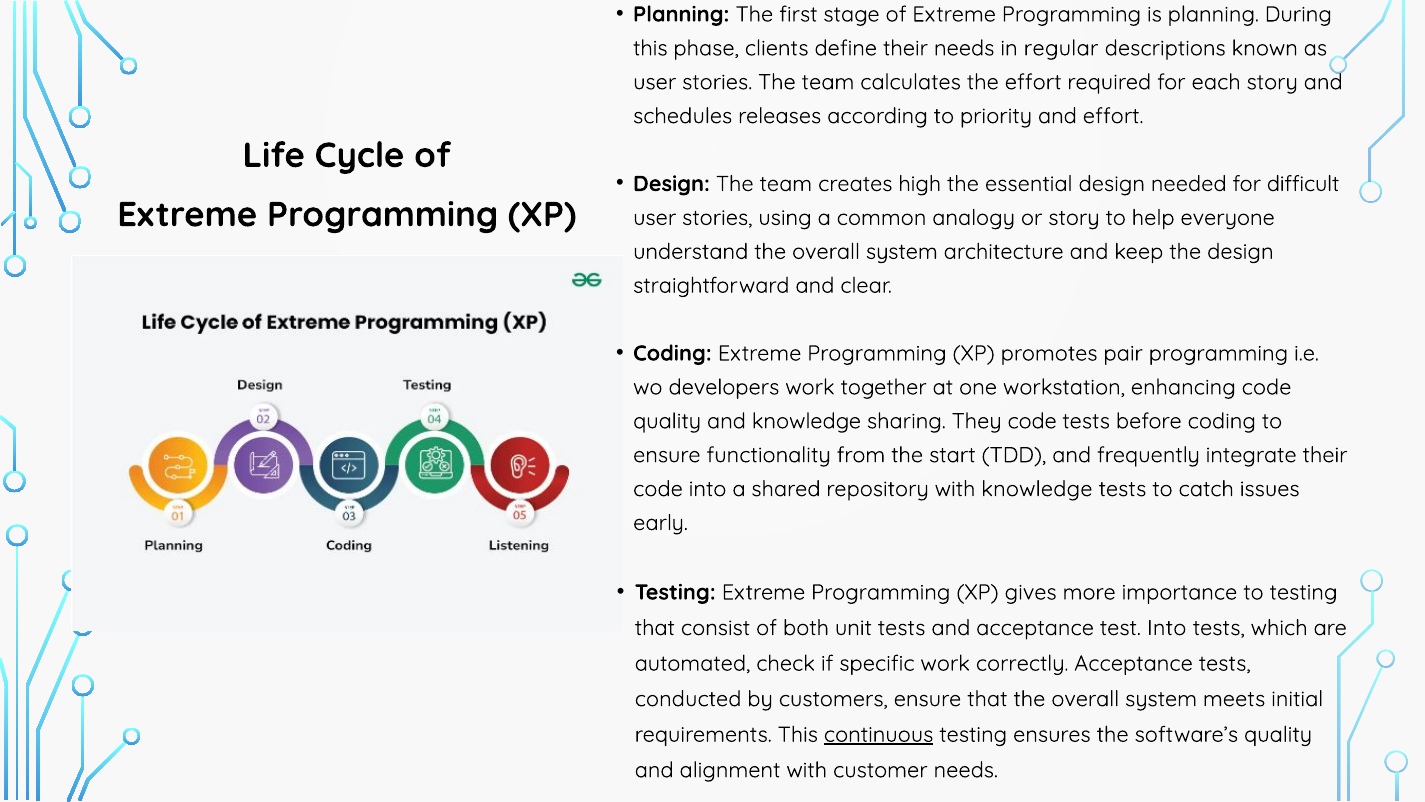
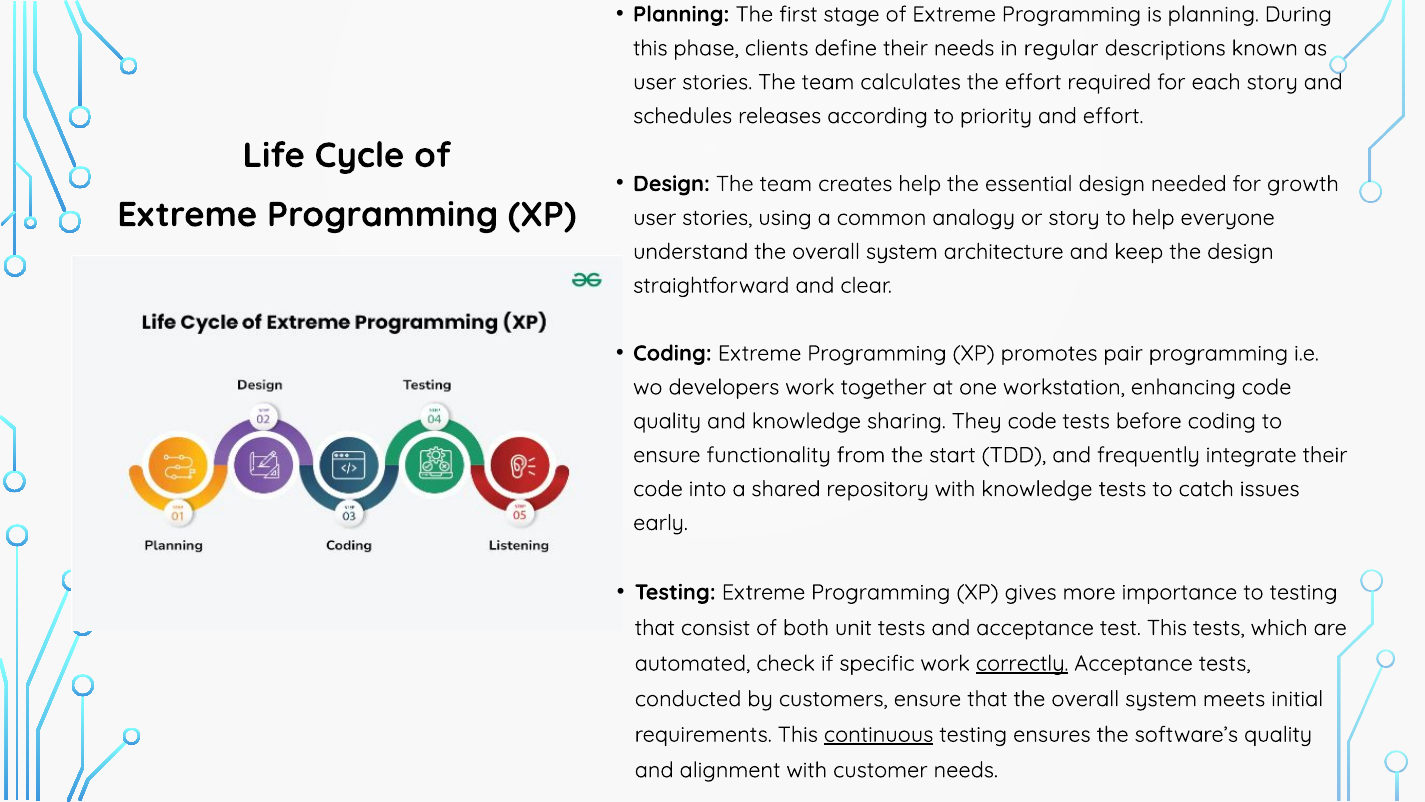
creates high: high -> help (920, 184)
difficult: difficult -> growth (1303, 184)
test Into: Into -> This (1167, 628)
correctly underline: none -> present (1022, 663)
